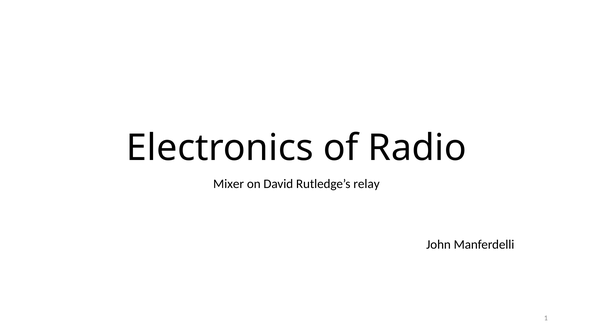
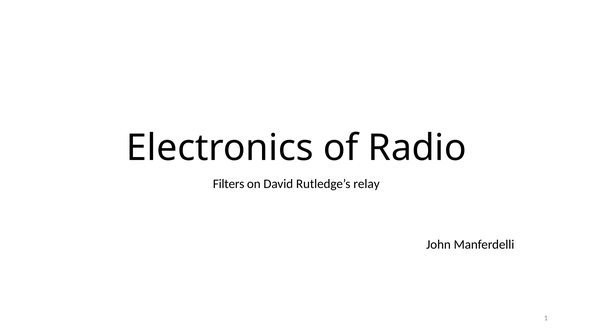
Mixer: Mixer -> Filters (229, 184)
